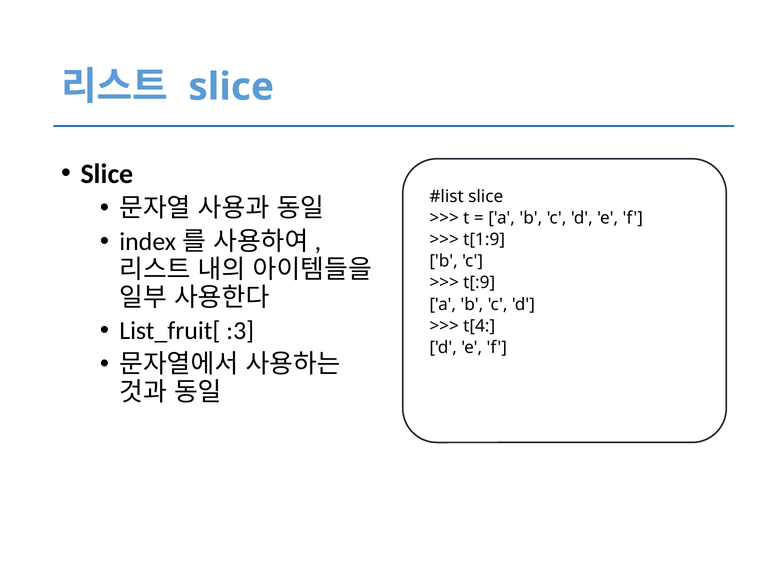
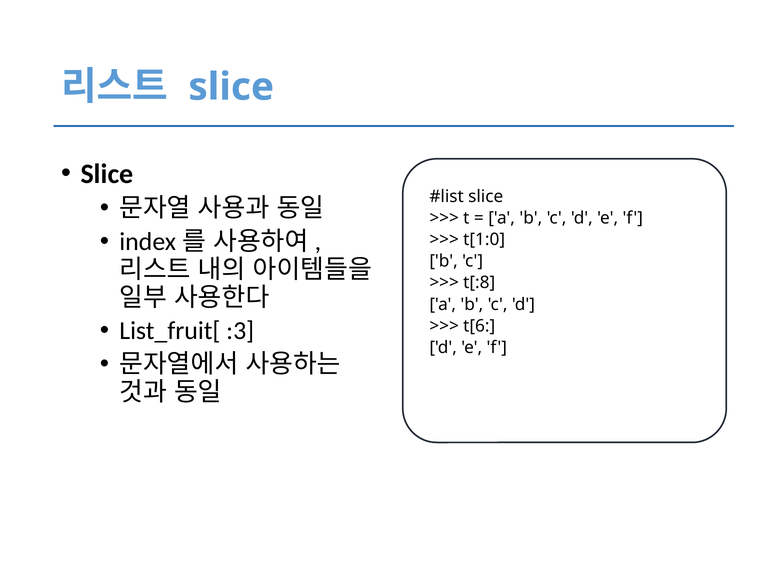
t[1:9: t[1:9 -> t[1:0 (484, 240)
t[:9: t[:9 -> t[:8 (479, 283)
t[4: t[4 -> t[6 (479, 326)
